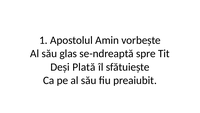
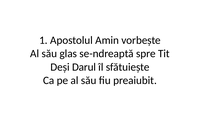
Plată: Plată -> Darul (84, 67)
